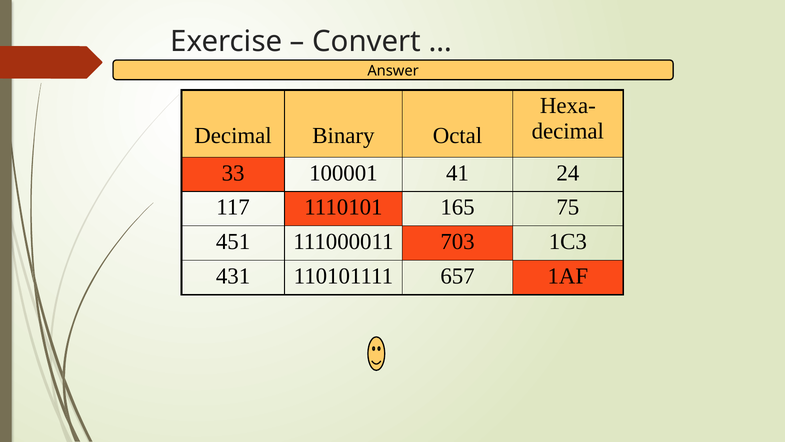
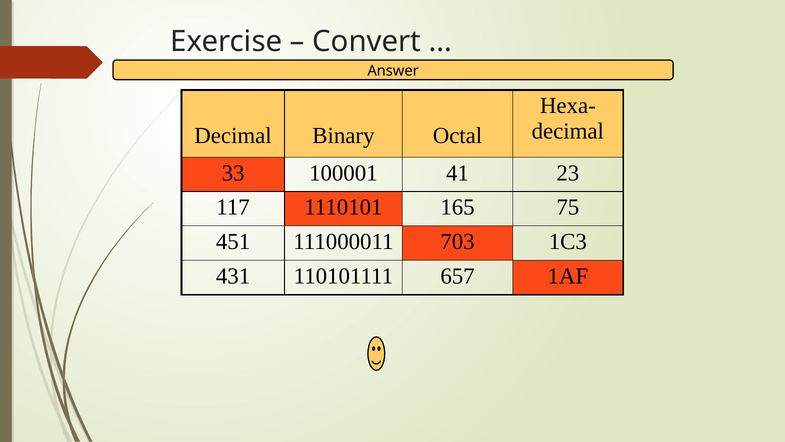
24: 24 -> 23 (568, 173)
